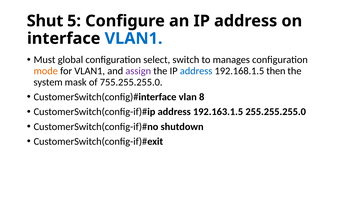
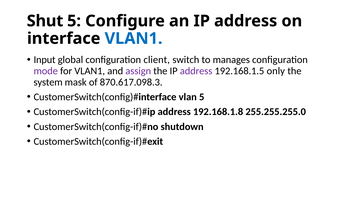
Must: Must -> Input (45, 60)
select: select -> client (157, 60)
mode colour: orange -> purple (46, 71)
address colour: blue -> purple (196, 71)
then: then -> only (276, 71)
755.255.255.0: 755.255.255.0 -> 870.617.098.3 (131, 82)
vlan 8: 8 -> 5 (202, 97)
192.163.1.5: 192.163.1.5 -> 192.168.1.8 (218, 112)
